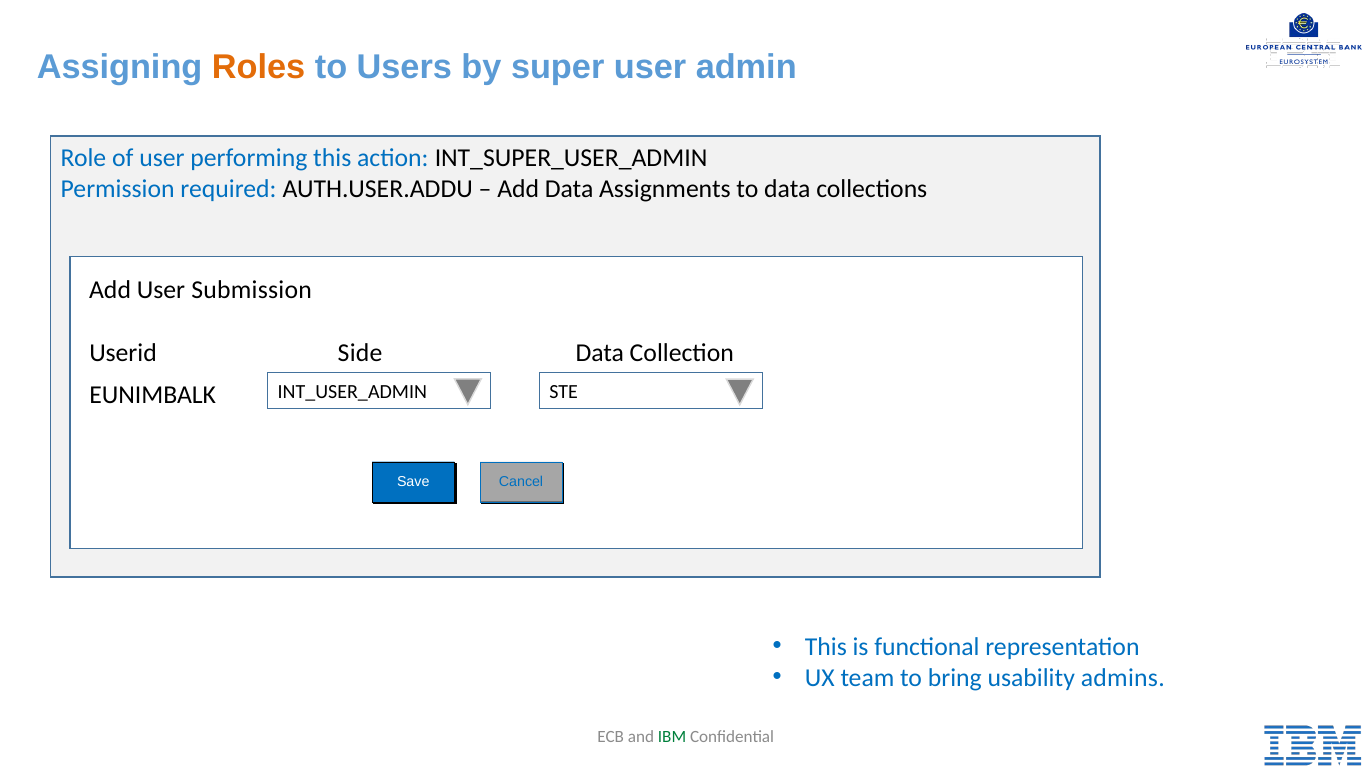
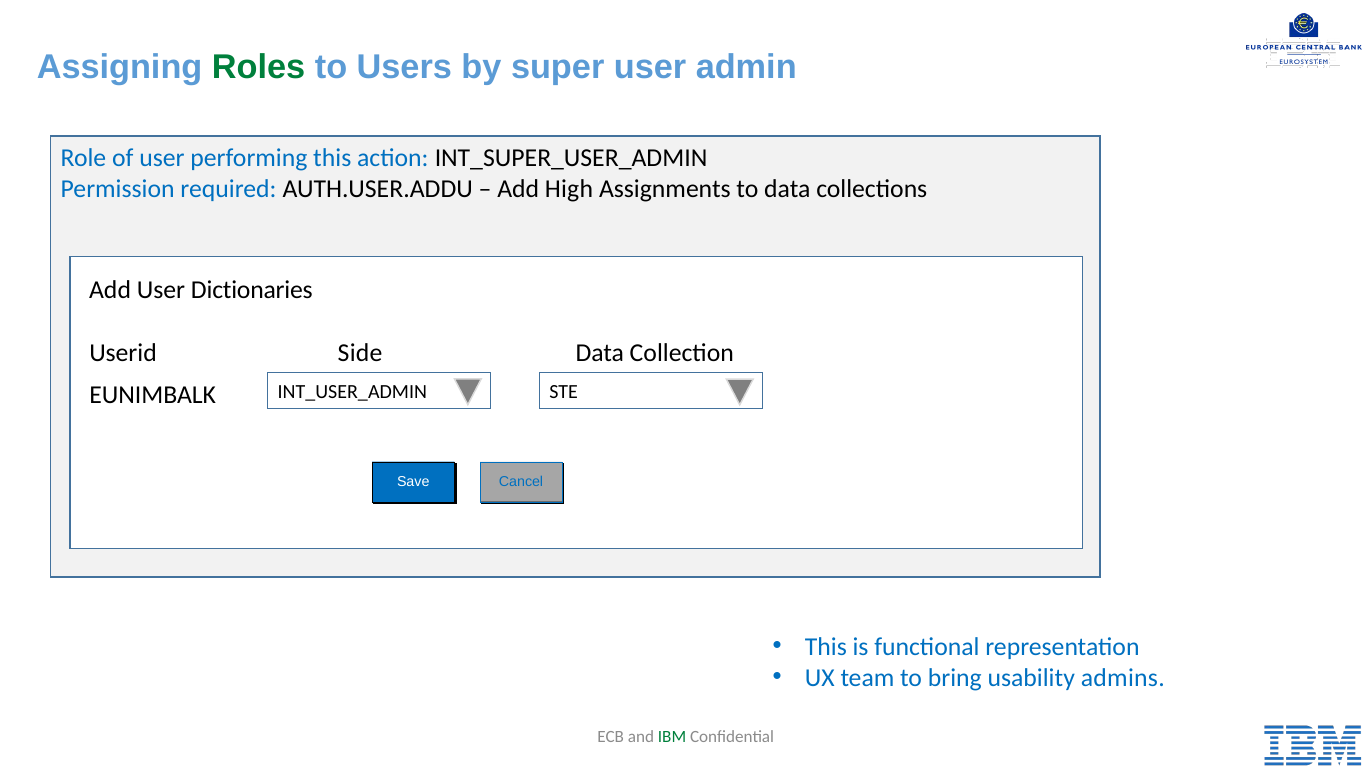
Roles colour: orange -> green (259, 67)
Add Data: Data -> High (569, 189)
Submission: Submission -> Dictionaries (252, 290)
